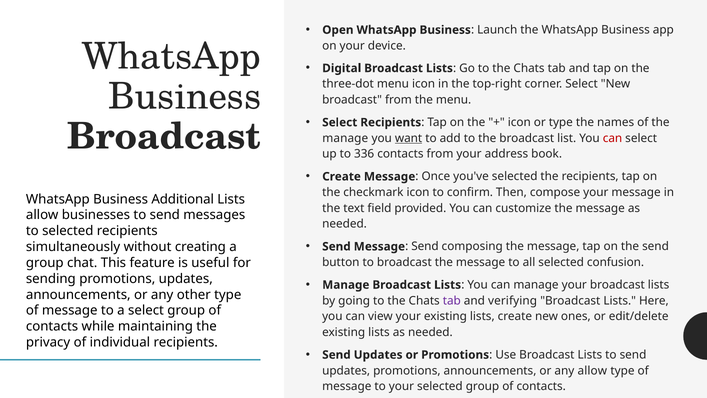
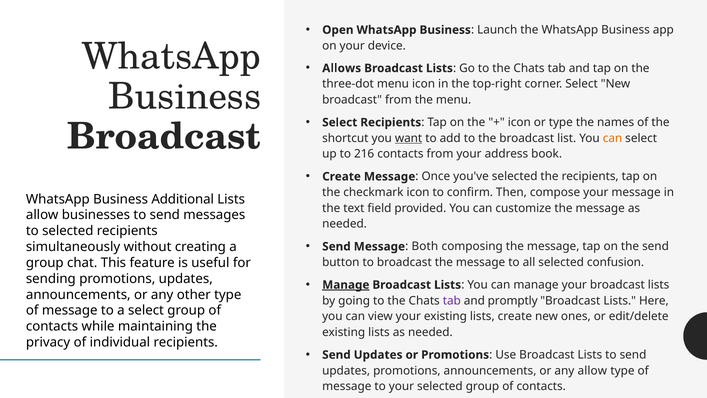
Digital: Digital -> Allows (342, 68)
manage: manage -> shortcut (345, 138)
can colour: red -> orange (612, 138)
336: 336 -> 216 (364, 154)
Message Send: Send -> Both (425, 246)
Manage underline: none -> present (346, 285)
verifying: verifying -> promptly (513, 300)
